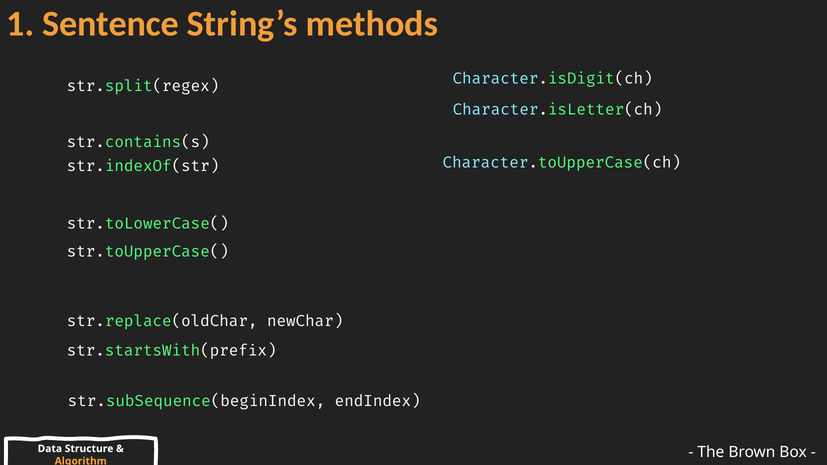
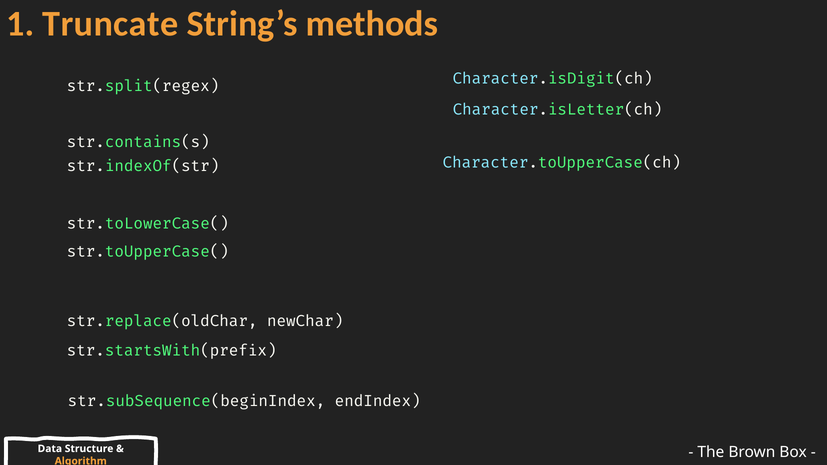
Sentence: Sentence -> Truncate (110, 24)
